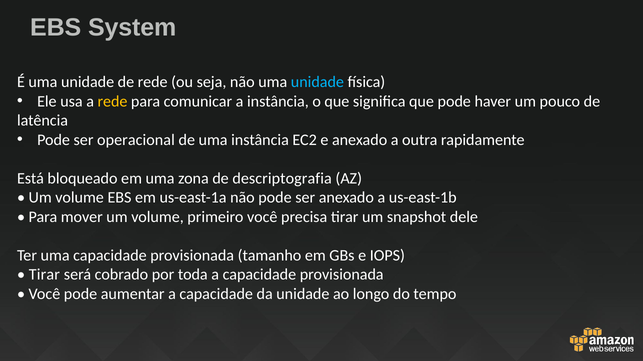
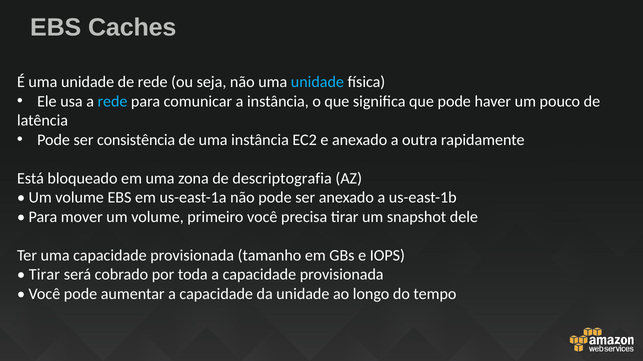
System: System -> Caches (132, 27)
rede colour: yellow -> light blue (112, 102)
operacional: operacional -> consistência (136, 140)
